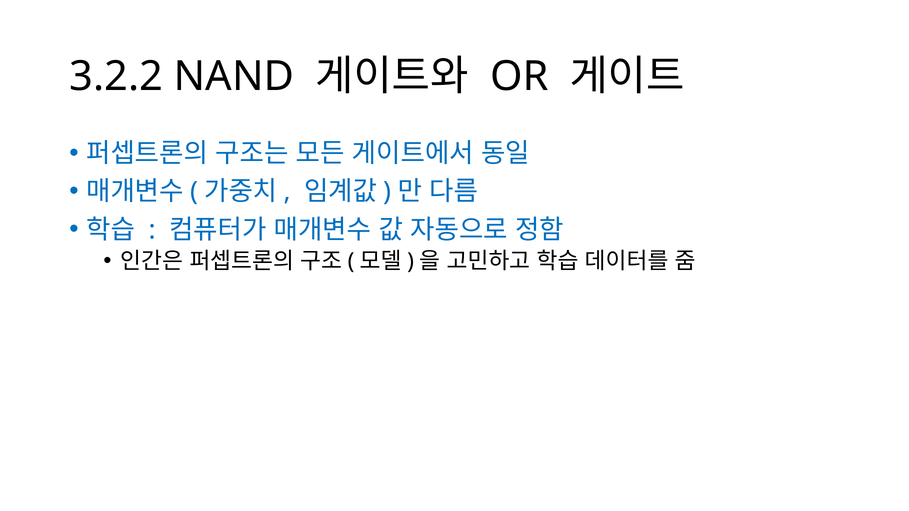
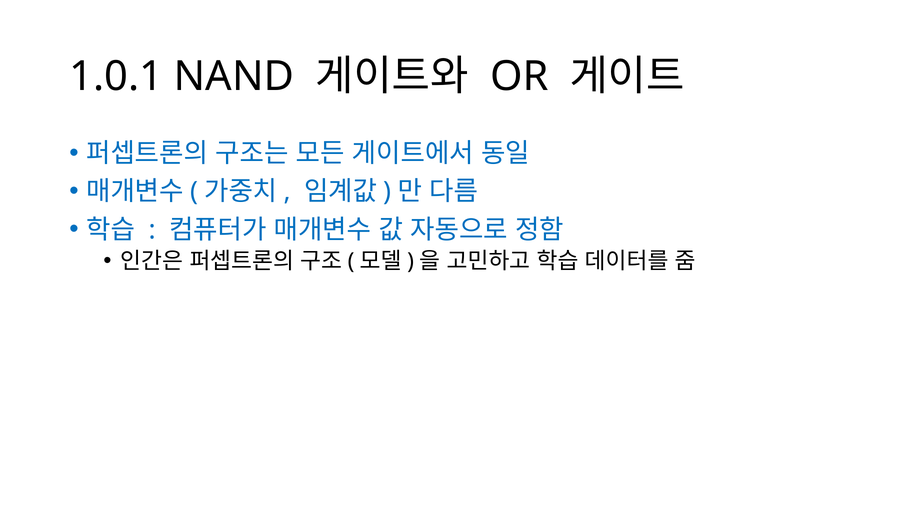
3.2.2: 3.2.2 -> 1.0.1 (116, 76)
